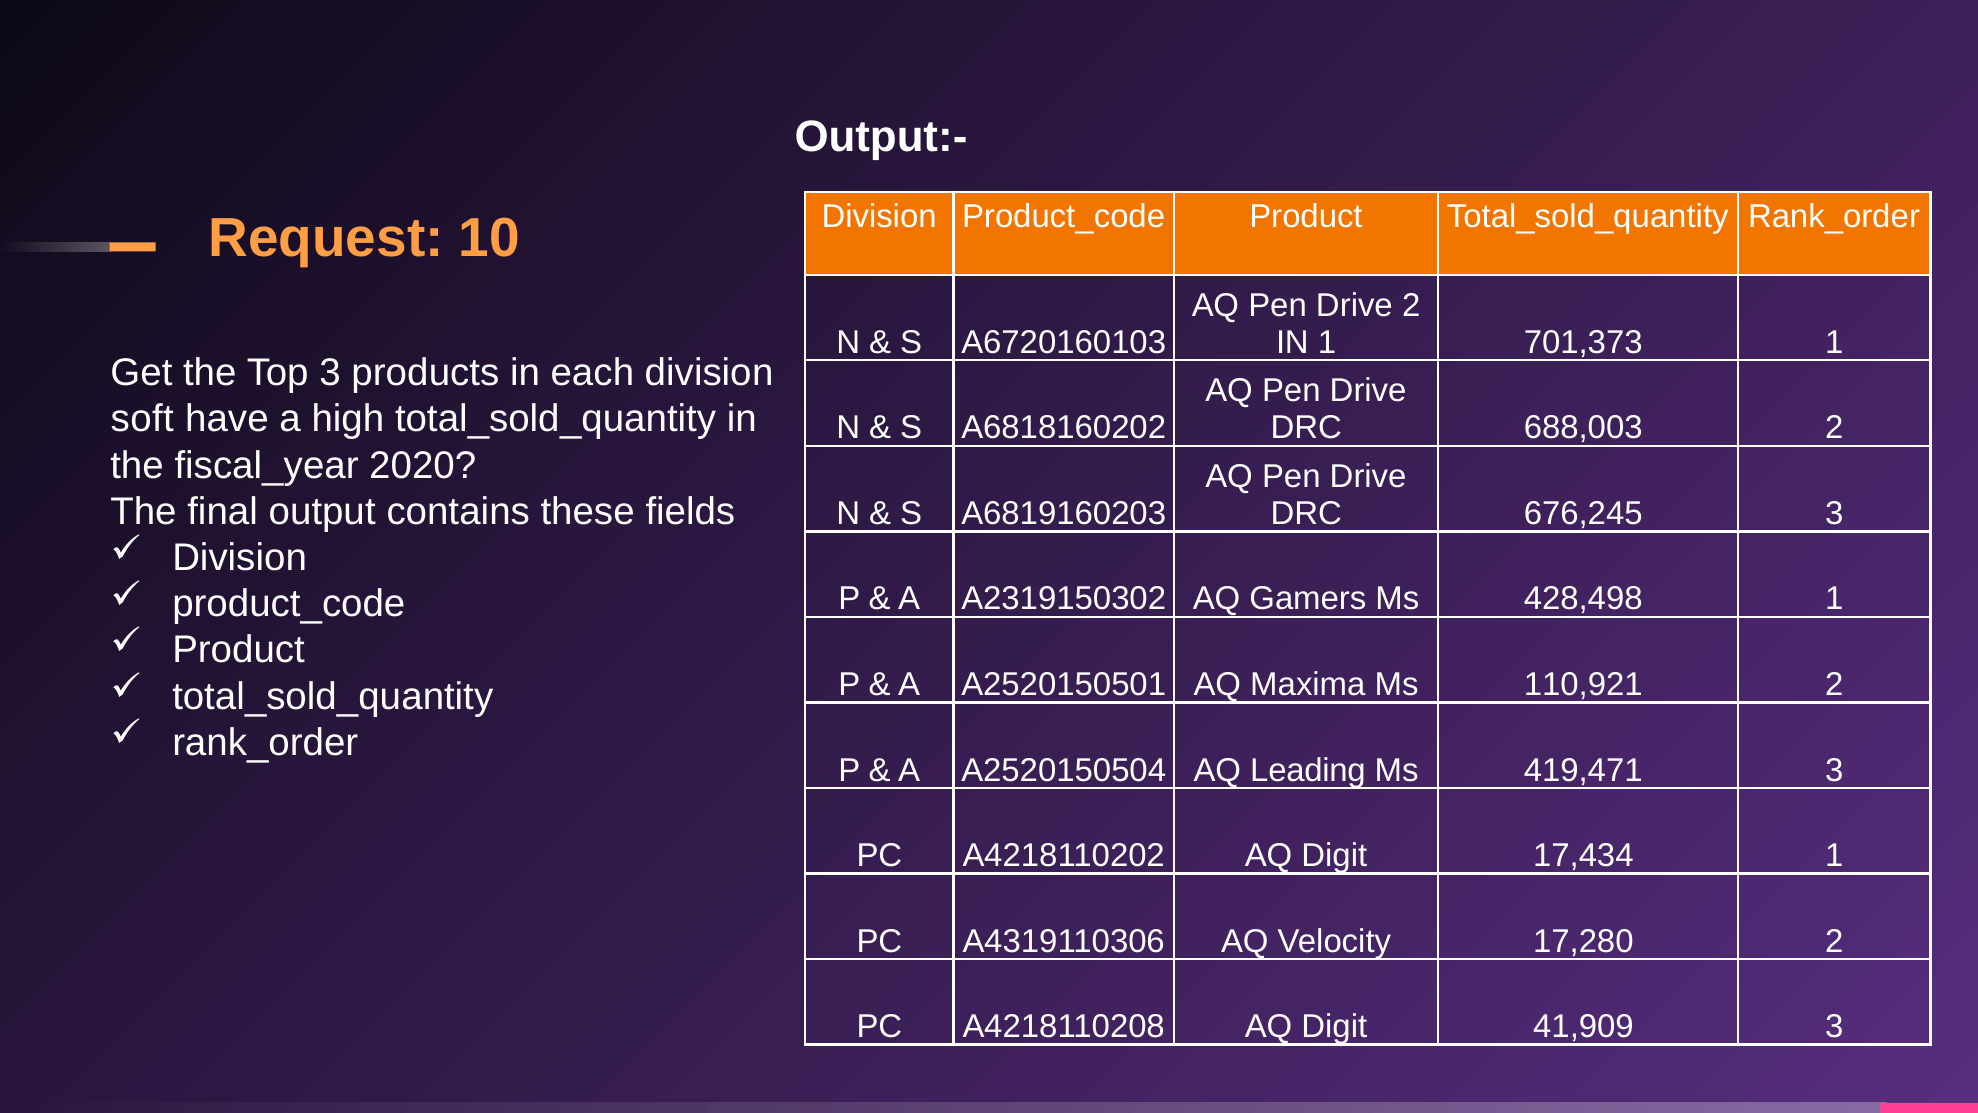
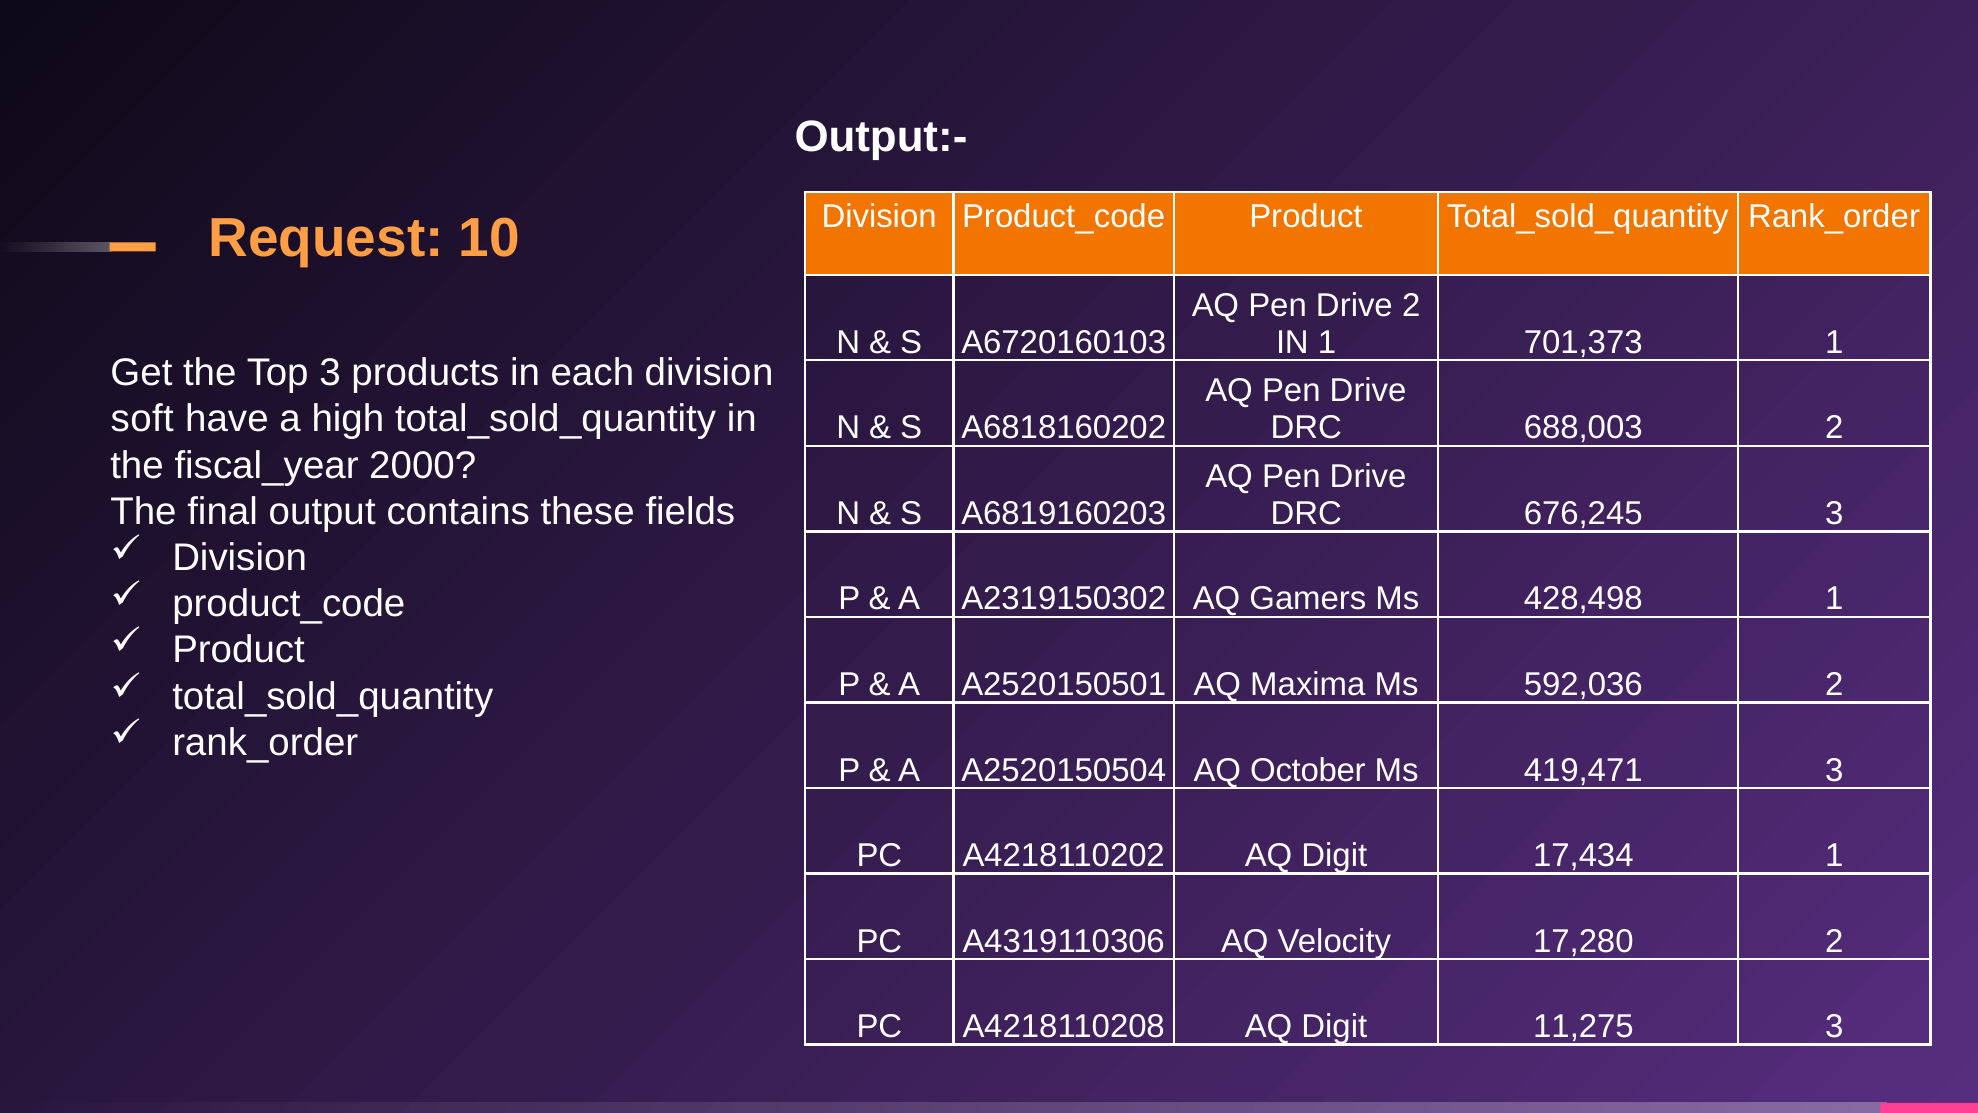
2020: 2020 -> 2000 (423, 465)
110,921: 110,921 -> 592,036 (1583, 684)
Leading: Leading -> October (1308, 770)
41,909: 41,909 -> 11,275 (1583, 1026)
